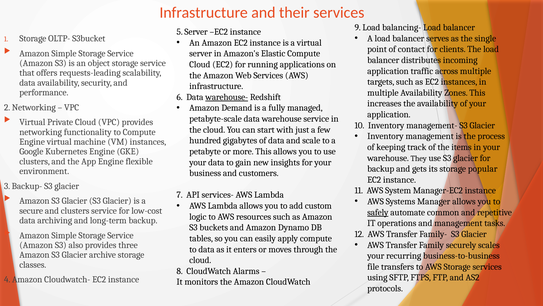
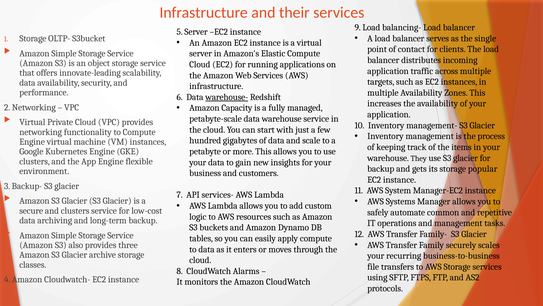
requests-leading: requests-leading -> innovate-leading (90, 73)
Demand: Demand -> Capacity (237, 108)
safely underline: present -> none (378, 212)
